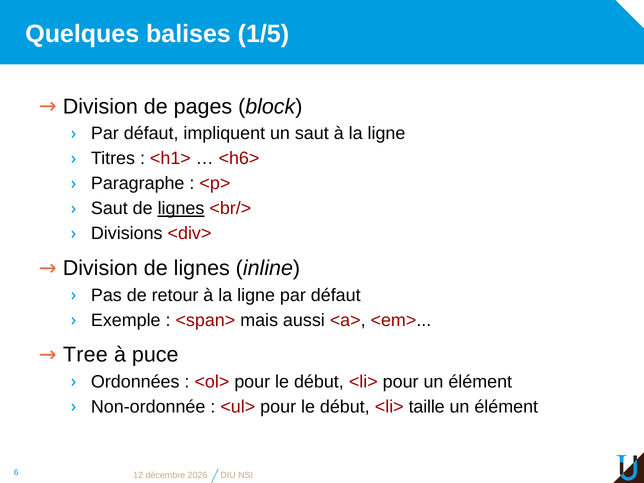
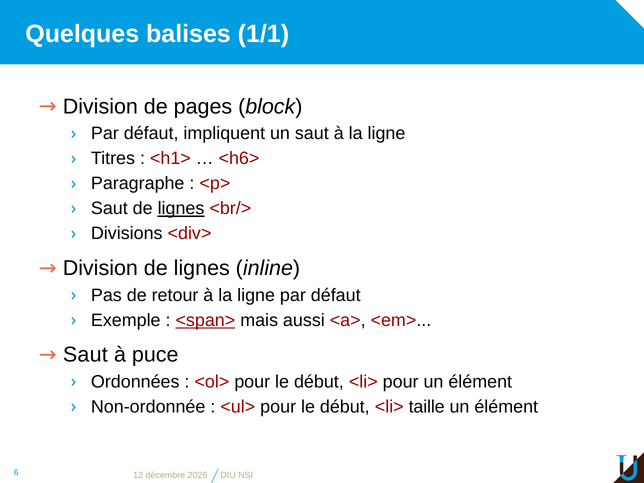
1/5: 1/5 -> 1/1 (263, 34)
<span> underline: none -> present (205, 320)
Tree: Tree -> Saut (85, 355)
